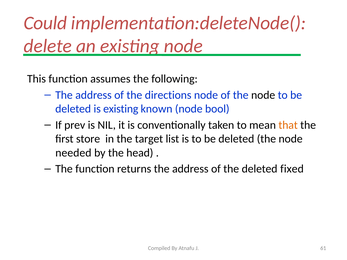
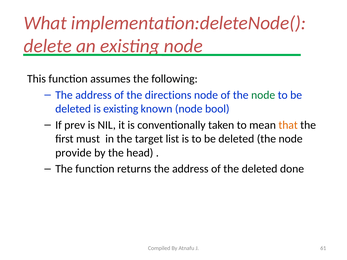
Could: Could -> What (45, 23)
node colour: black -> green (263, 95)
store: store -> must (88, 139)
needed: needed -> provide (73, 153)
fixed: fixed -> done (292, 169)
